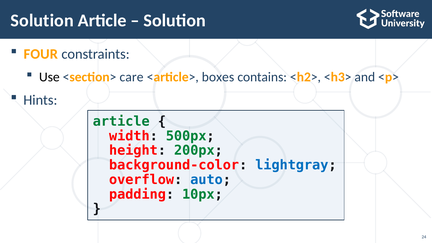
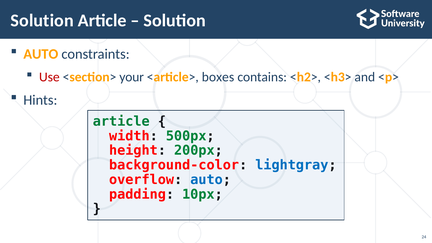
FOUR: FOUR -> AUTO (41, 54)
Use colour: black -> red (49, 77)
care: care -> your (132, 77)
